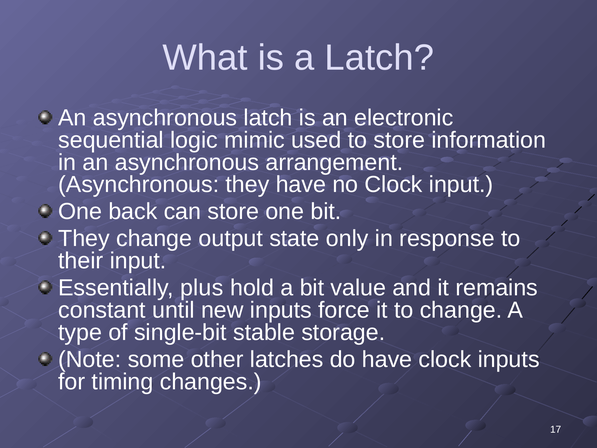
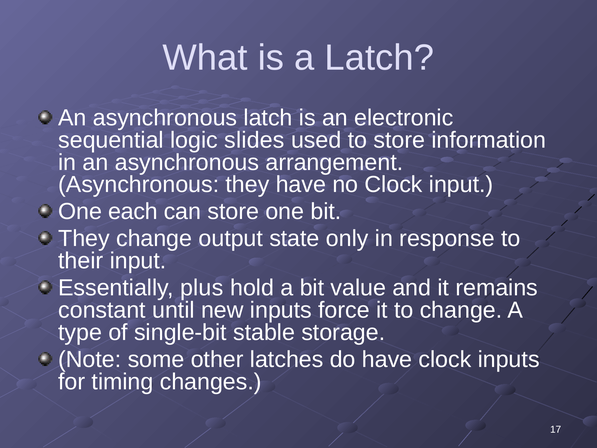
mimic: mimic -> slides (254, 140)
back: back -> each (133, 212)
